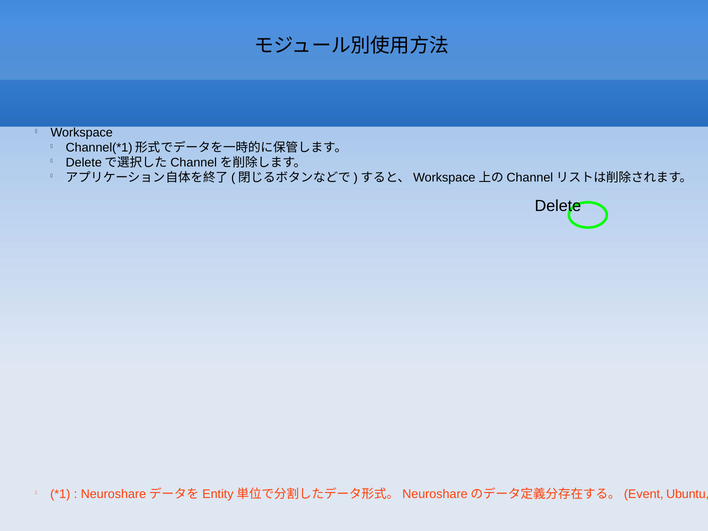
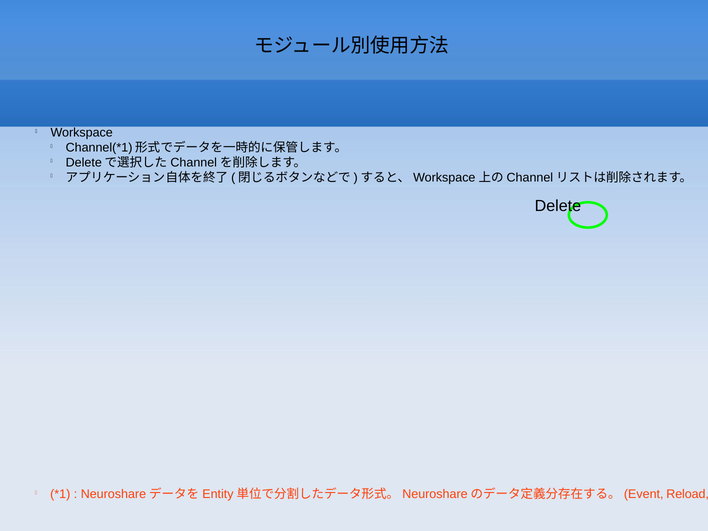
Ubuntu: Ubuntu -> Reload (688, 494)
